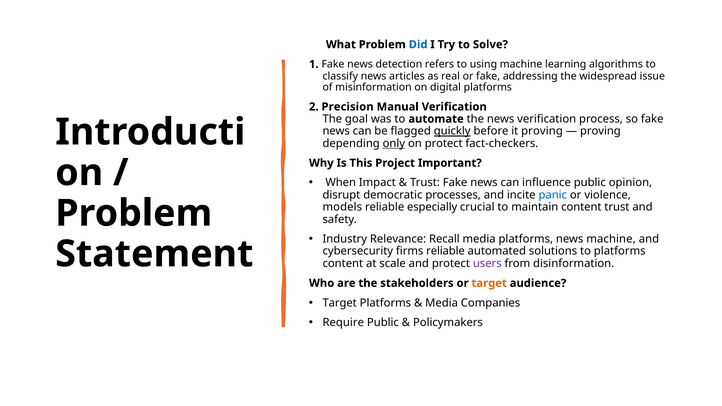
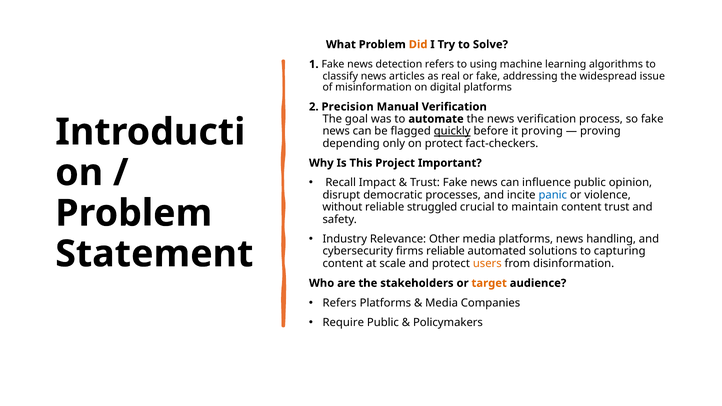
Did colour: blue -> orange (418, 45)
only underline: present -> none (394, 143)
When: When -> Recall (341, 183)
models: models -> without (342, 207)
especially: especially -> struggled (432, 207)
Recall: Recall -> Other (444, 239)
news machine: machine -> handling (611, 239)
to platforms: platforms -> capturing (620, 251)
users colour: purple -> orange (487, 263)
Target: Target -> Refers (340, 303)
